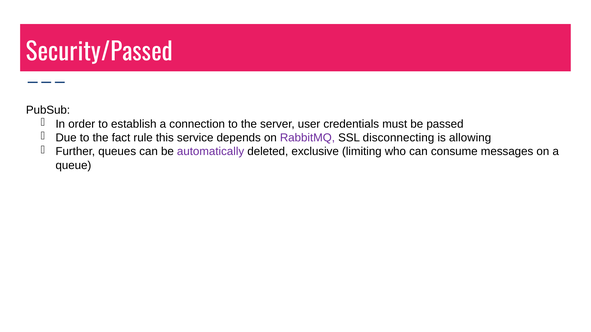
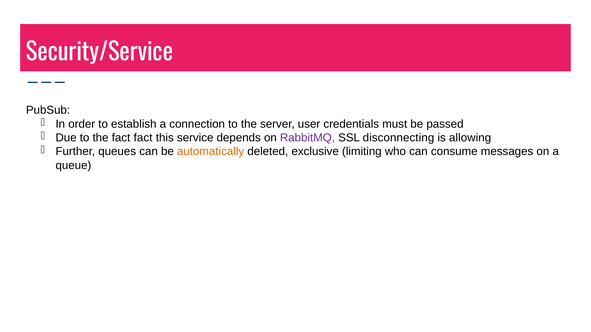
Security/Passed: Security/Passed -> Security/Service (100, 52)
fact rule: rule -> fact (143, 138)
automatically colour: purple -> orange (211, 152)
